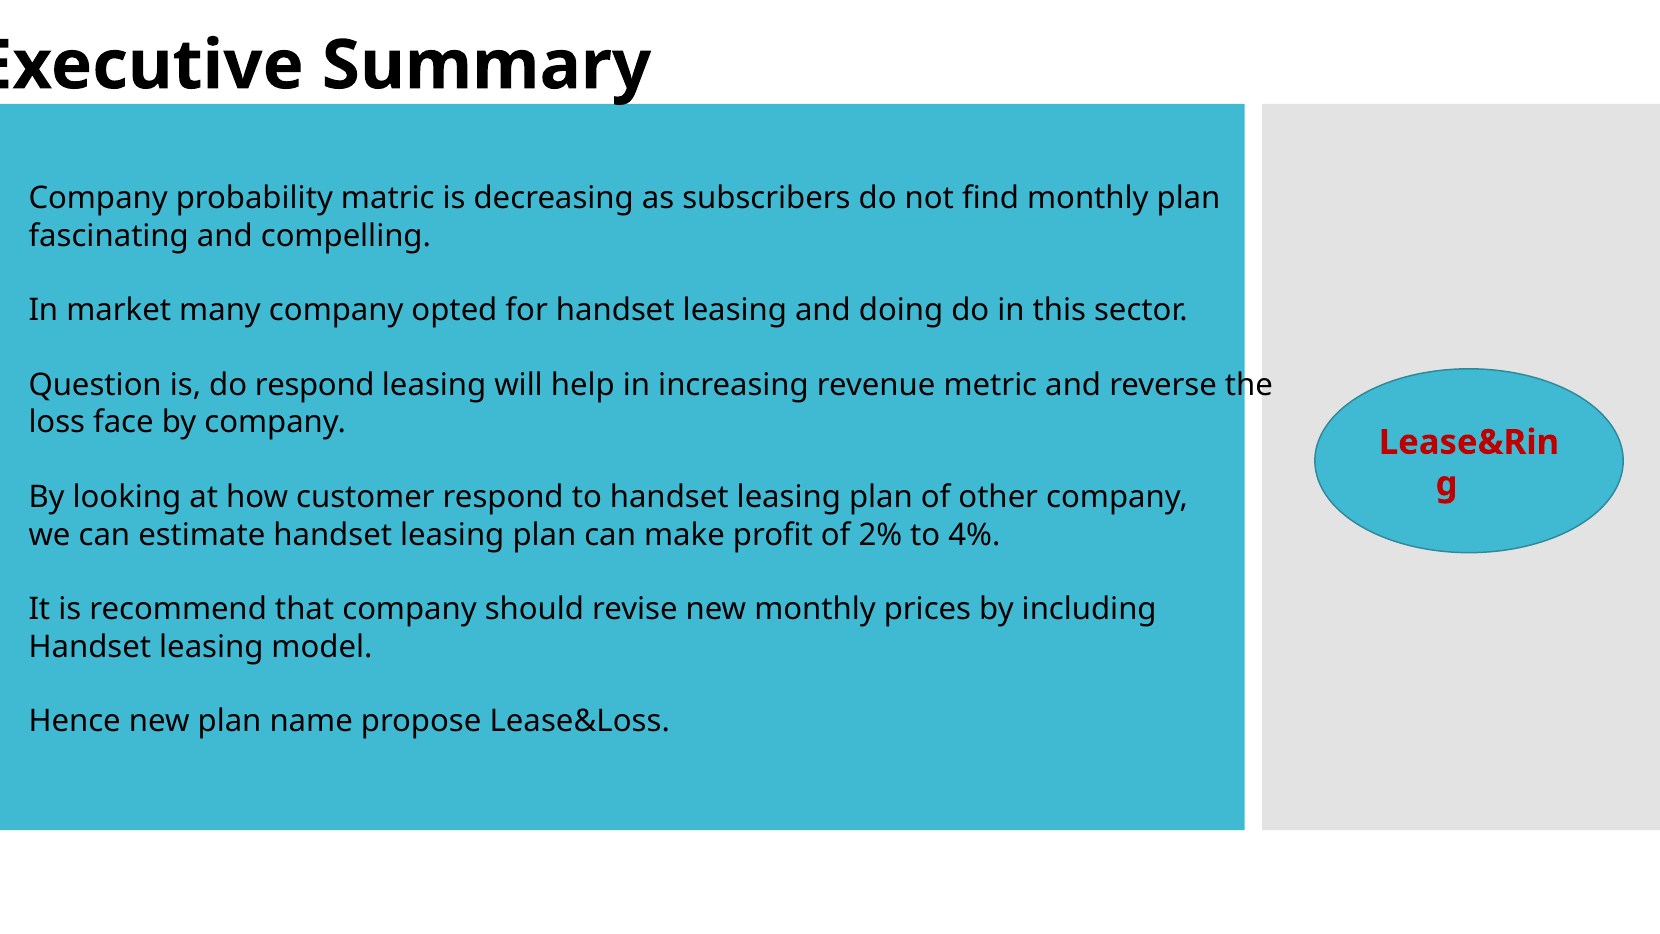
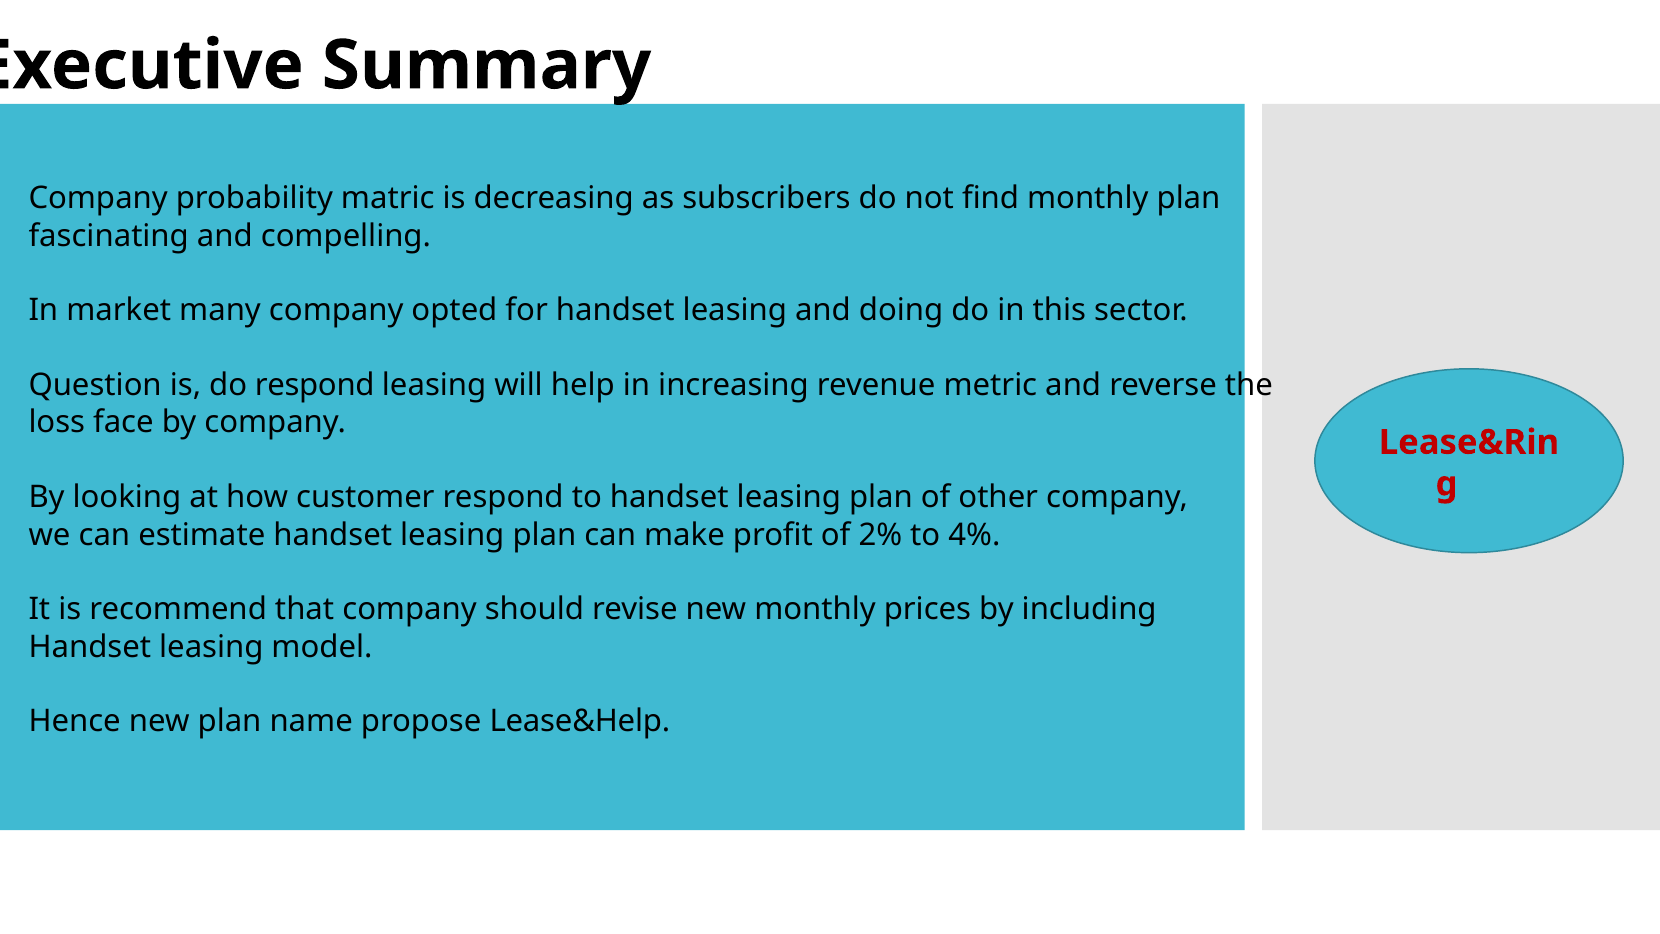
Lease&Loss: Lease&Loss -> Lease&Help (580, 721)
